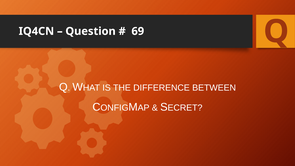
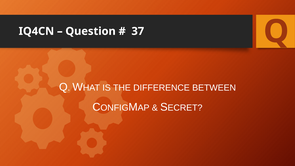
69: 69 -> 37 (138, 31)
